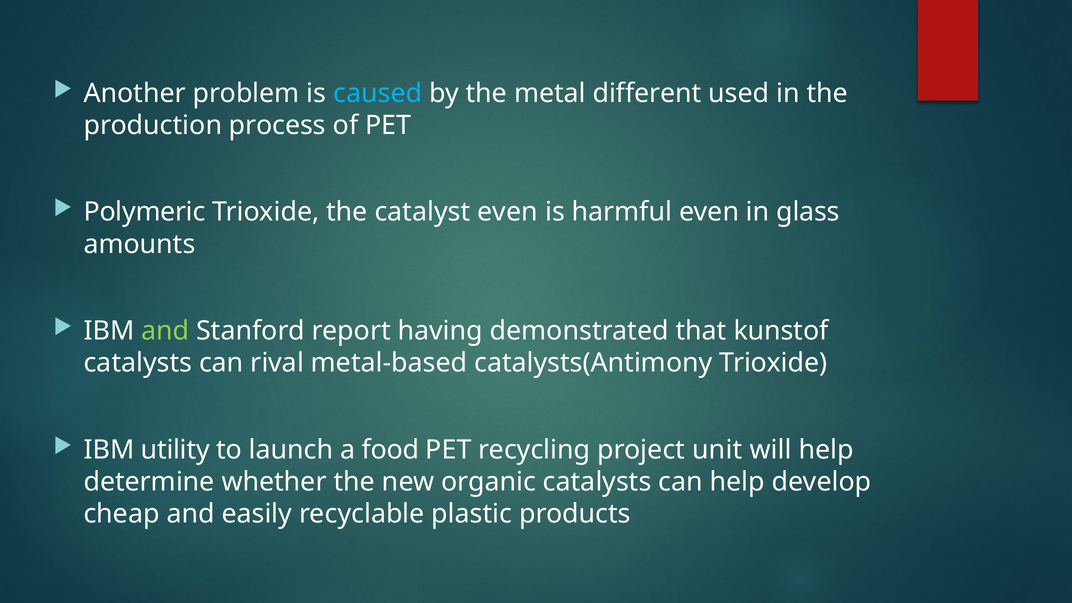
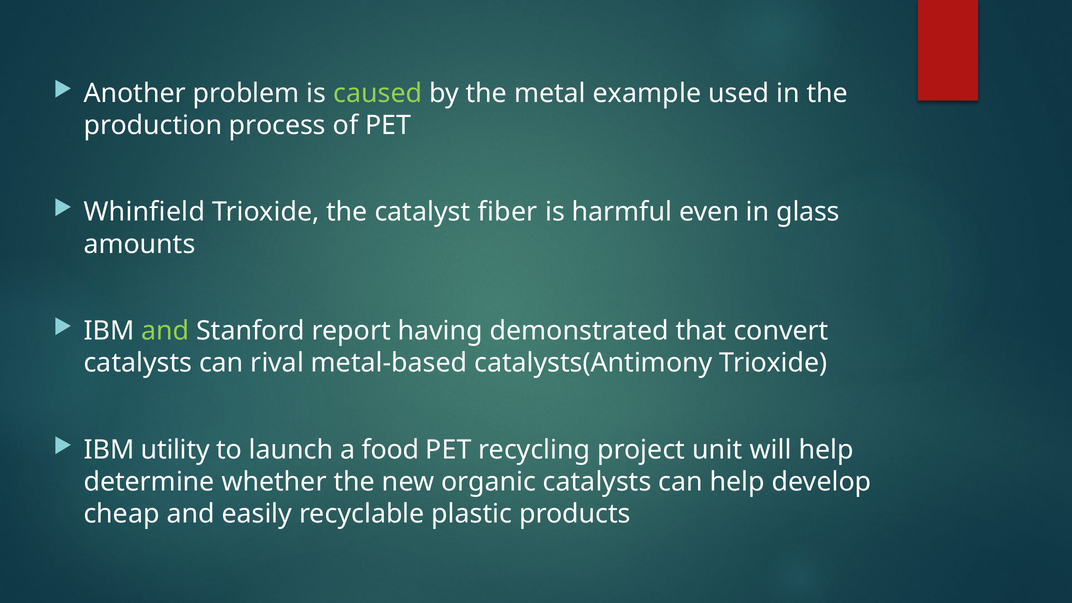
caused colour: light blue -> light green (378, 93)
different: different -> example (647, 93)
Polymeric: Polymeric -> Whinfield (144, 212)
catalyst even: even -> fiber (508, 212)
kunstof: kunstof -> convert (781, 331)
